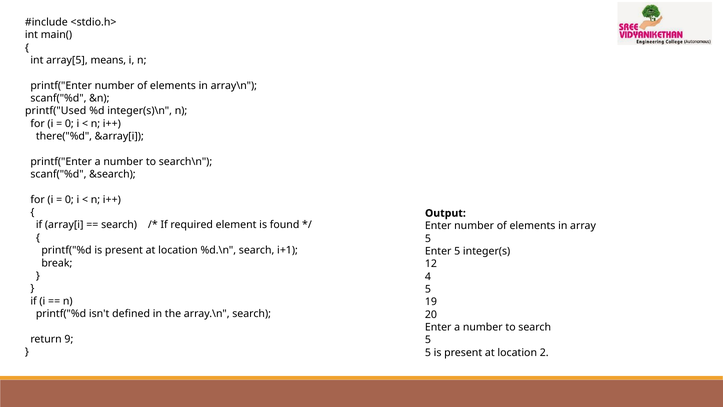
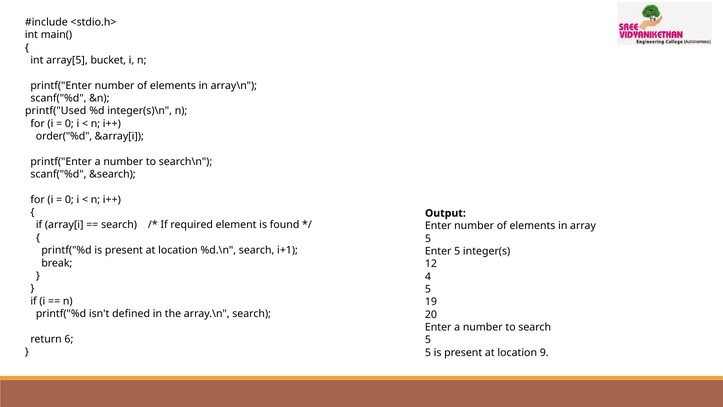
means: means -> bucket (108, 60)
there("%d: there("%d -> order("%d (64, 136)
9: 9 -> 6 (69, 339)
2: 2 -> 9 (544, 352)
